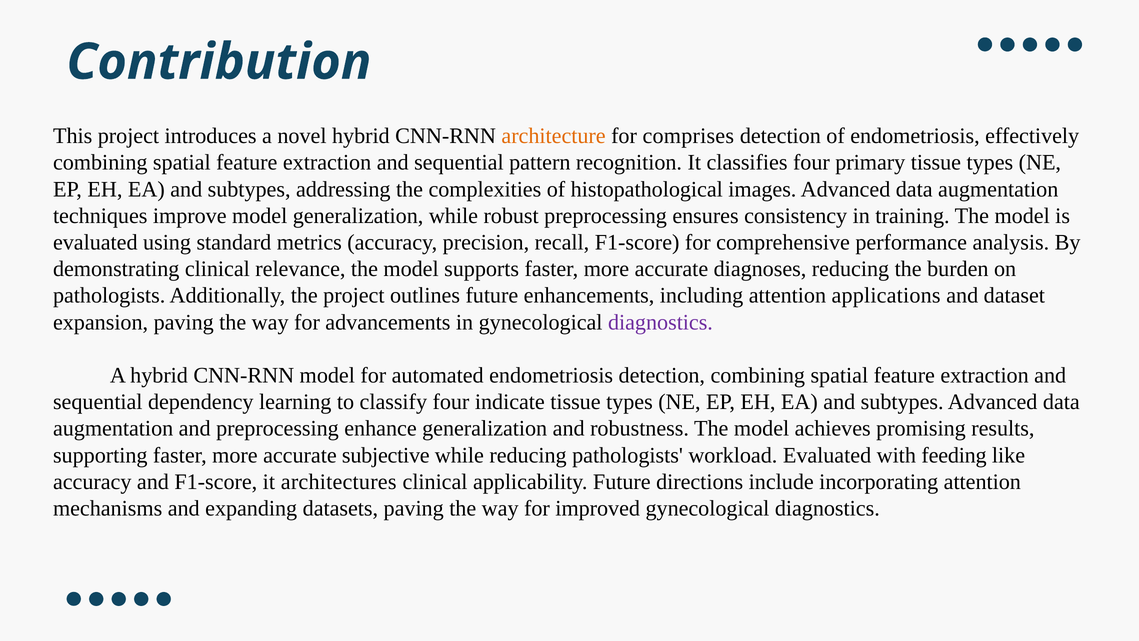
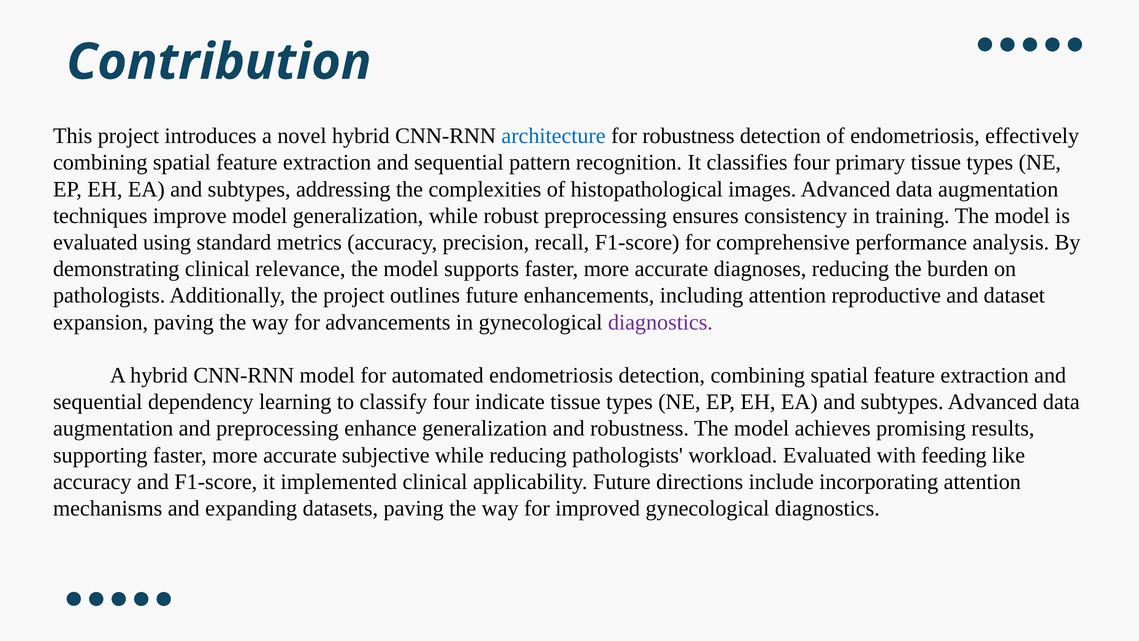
architecture colour: orange -> blue (554, 136)
for comprises: comprises -> robustness (688, 136)
applications: applications -> reproductive (886, 295)
architectures: architectures -> implemented (339, 482)
